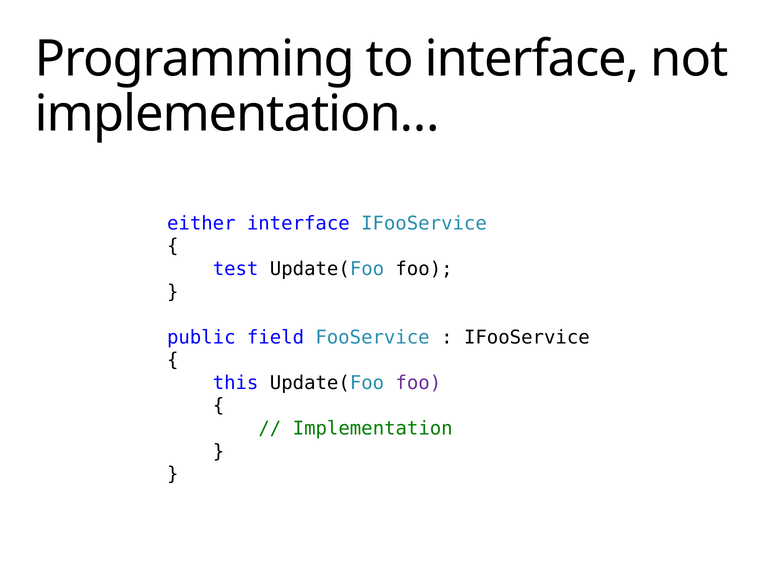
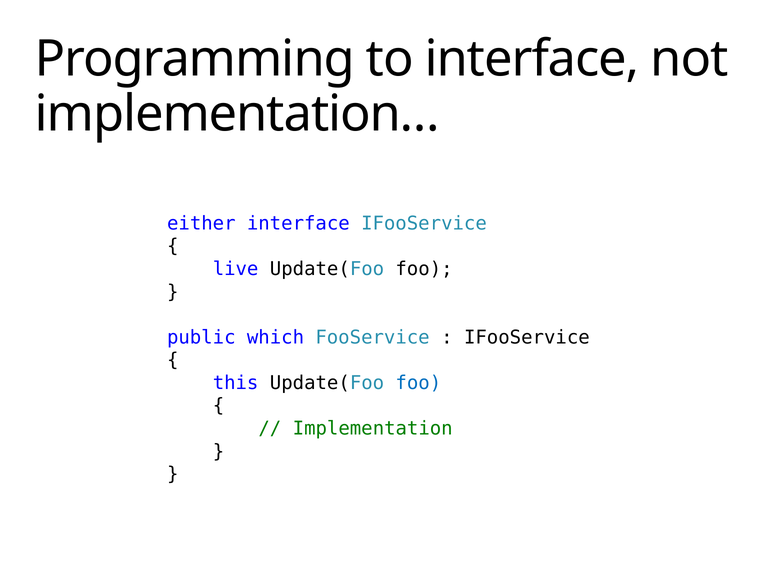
test: test -> live (236, 269)
field: field -> which (276, 337)
foo colour: purple -> blue (418, 383)
